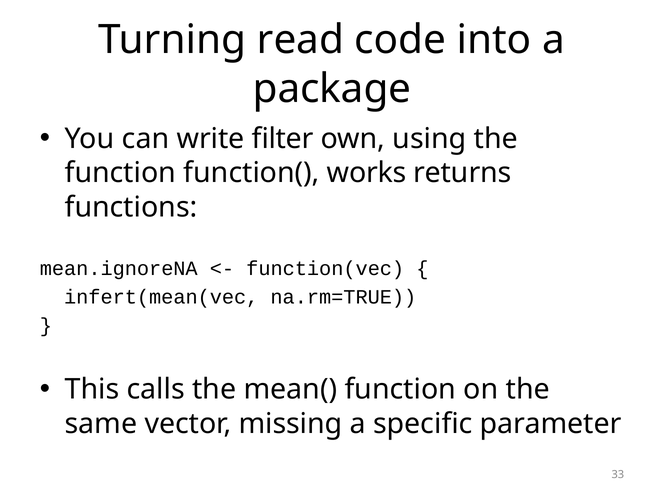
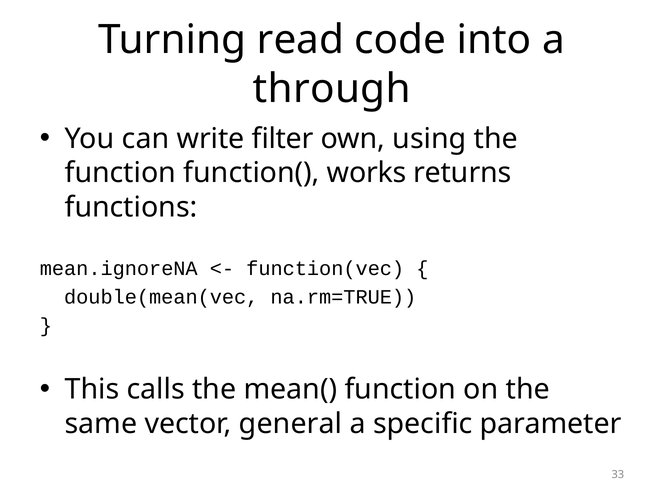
package: package -> through (332, 89)
infert(mean(vec: infert(mean(vec -> double(mean(vec (161, 297)
missing: missing -> general (290, 424)
